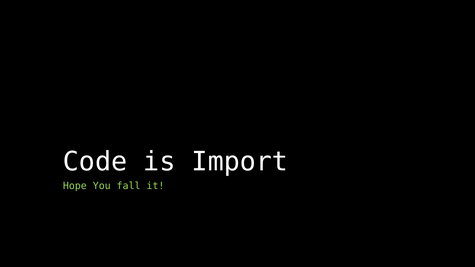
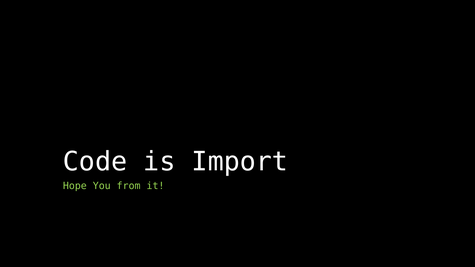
fall: fall -> from (129, 186)
